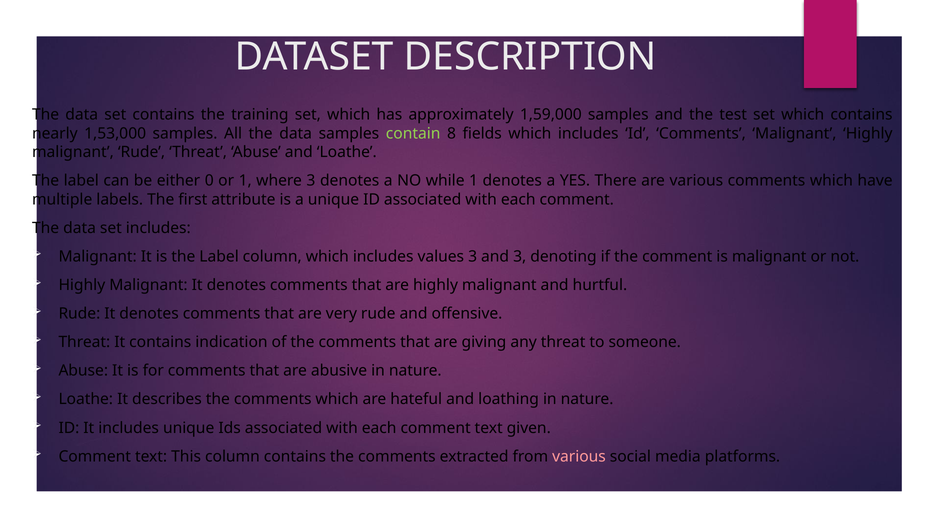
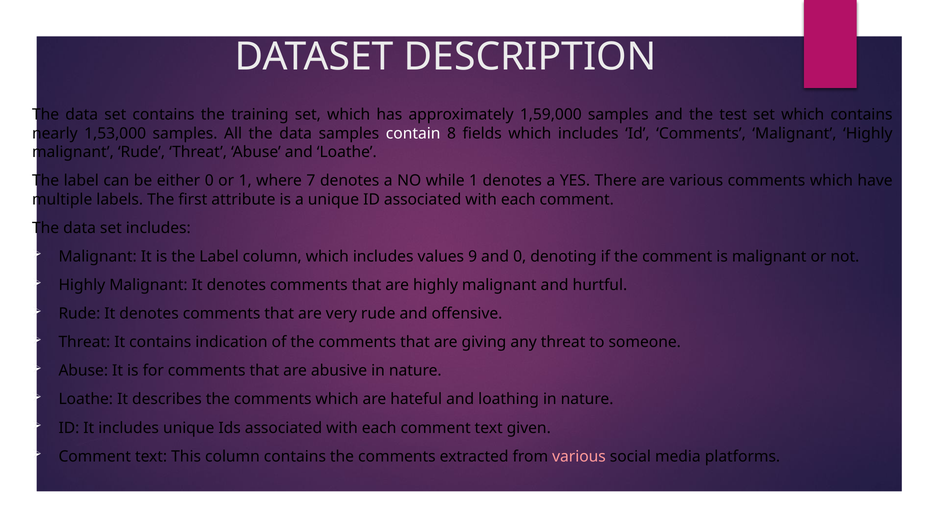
contain colour: light green -> white (413, 133)
where 3: 3 -> 7 (311, 181)
values 3: 3 -> 9 (473, 257)
and 3: 3 -> 0 (520, 257)
